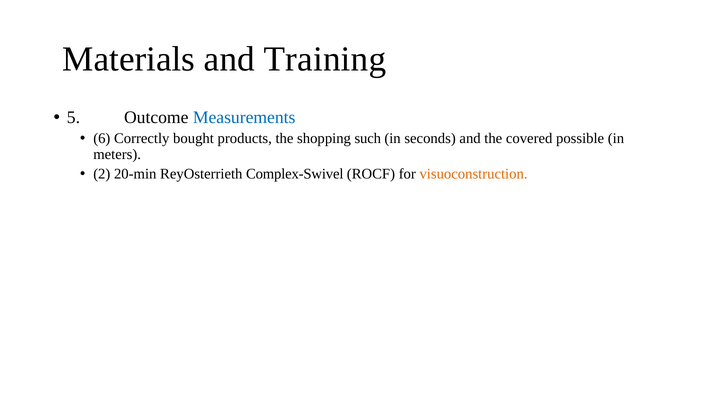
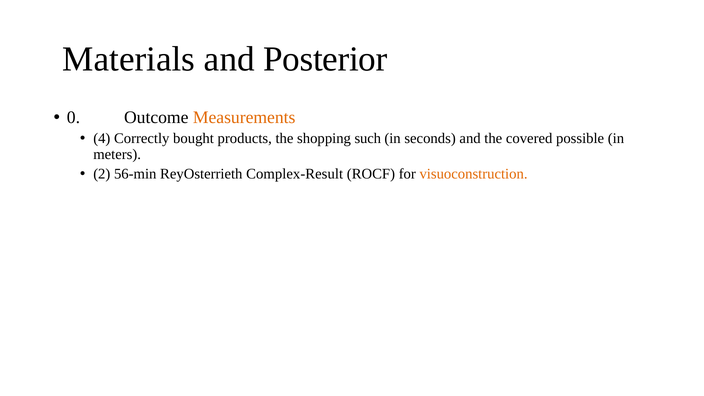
Training: Training -> Posterior (325, 59)
5: 5 -> 0 (73, 117)
Measurements colour: blue -> orange (244, 117)
6: 6 -> 4 (102, 139)
20-min: 20-min -> 56-min (135, 174)
Complex-Swivel: Complex-Swivel -> Complex-Result (295, 174)
